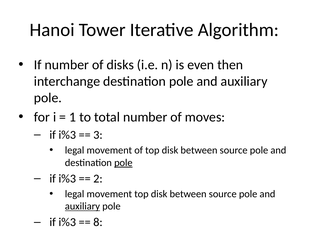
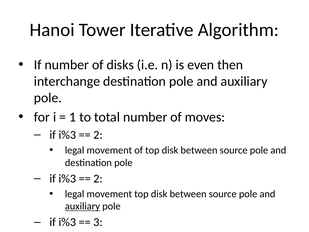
3: 3 -> 2 (98, 135)
pole underline: present -> none (123, 162)
8: 8 -> 3 (98, 222)
